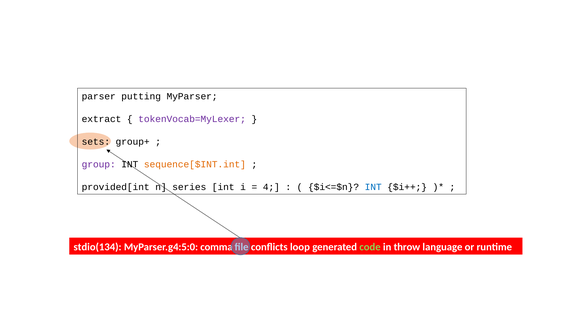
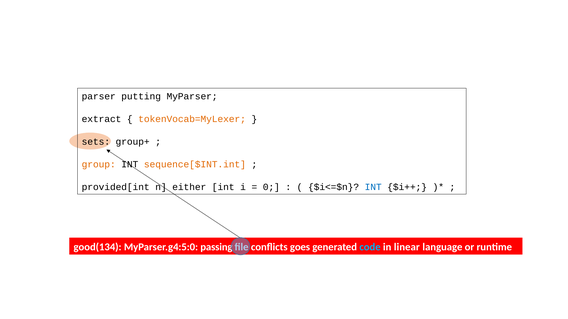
tokenVocab=MyLexer colour: purple -> orange (192, 119)
group colour: purple -> orange (99, 165)
series: series -> either (189, 187)
4: 4 -> 0 (271, 187)
stdio(134: stdio(134 -> good(134 (98, 247)
comma: comma -> passing (216, 247)
loop: loop -> goes (300, 247)
code colour: light green -> light blue (370, 247)
throw: throw -> linear (407, 247)
